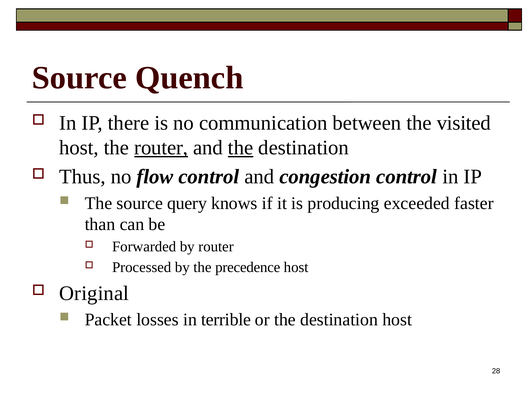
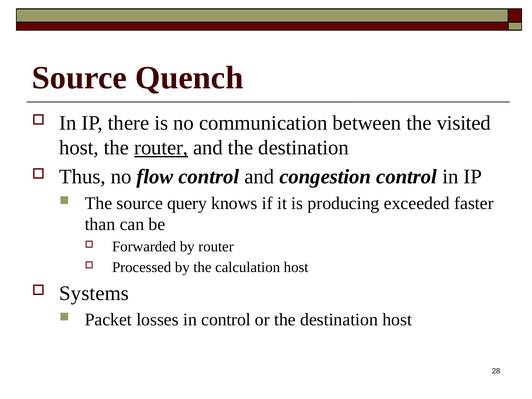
the underline: present -> none (241, 148)
precedence: precedence -> calculation (248, 267)
Original: Original -> Systems (94, 293)
in terrible: terrible -> control (226, 320)
